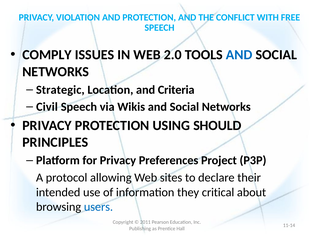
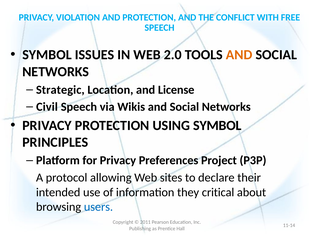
COMPLY: COMPLY -> SYMBOL (47, 55)
AND colour: blue -> orange (239, 55)
Criteria: Criteria -> License (176, 90)
USING SHOULD: SHOULD -> SYMBOL (217, 125)
